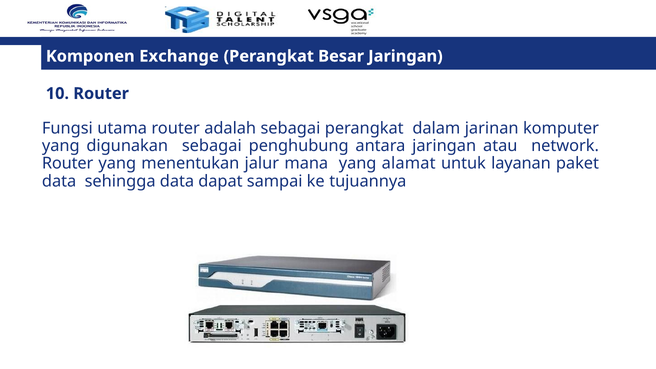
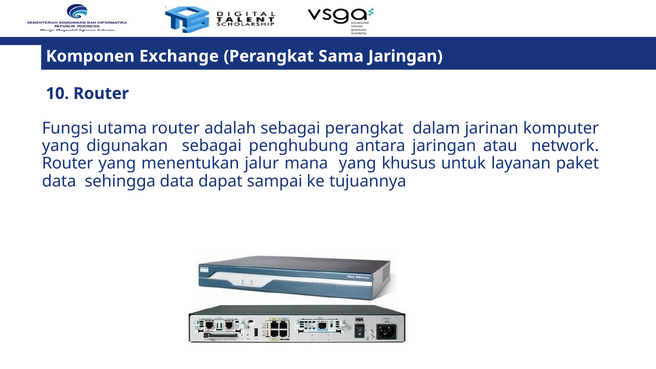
Besar: Besar -> Sama (341, 56)
alamat: alamat -> khusus (409, 164)
